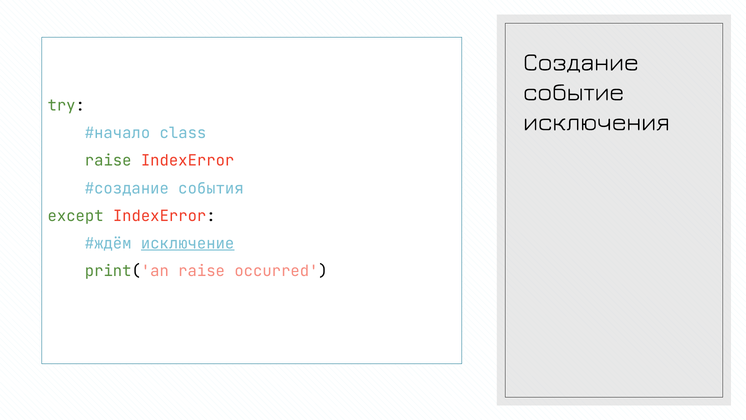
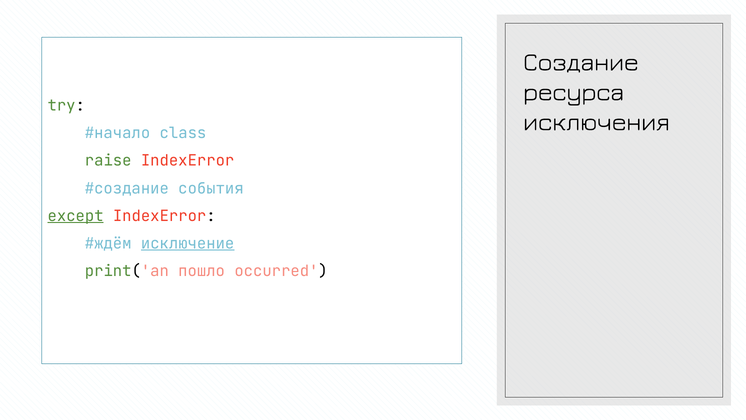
событие: событие -> ресурса (574, 92)
except underline: none -> present (76, 216)
print('an raise: raise -> пошло (202, 271)
